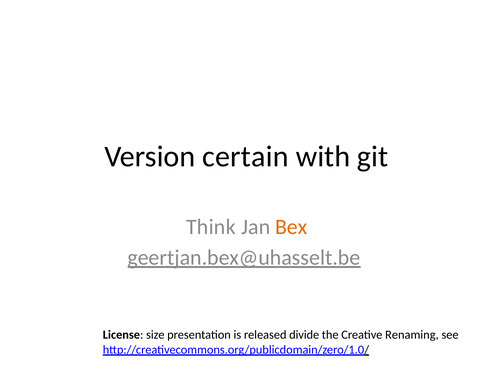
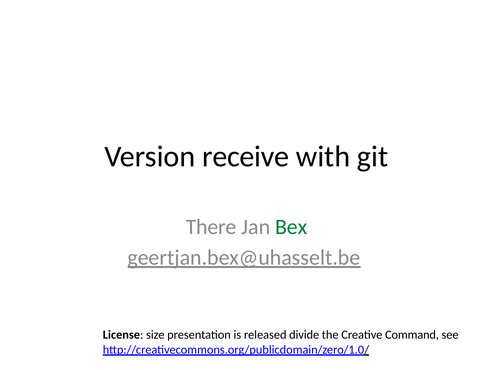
certain: certain -> receive (246, 157)
Think: Think -> There (211, 227)
Bex colour: orange -> green (291, 227)
Renaming: Renaming -> Command (412, 335)
